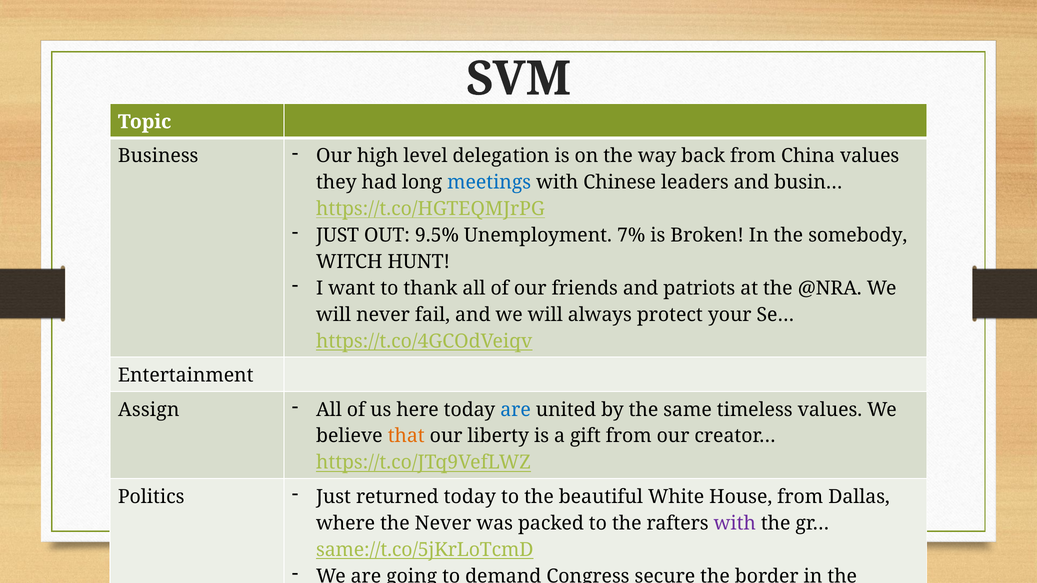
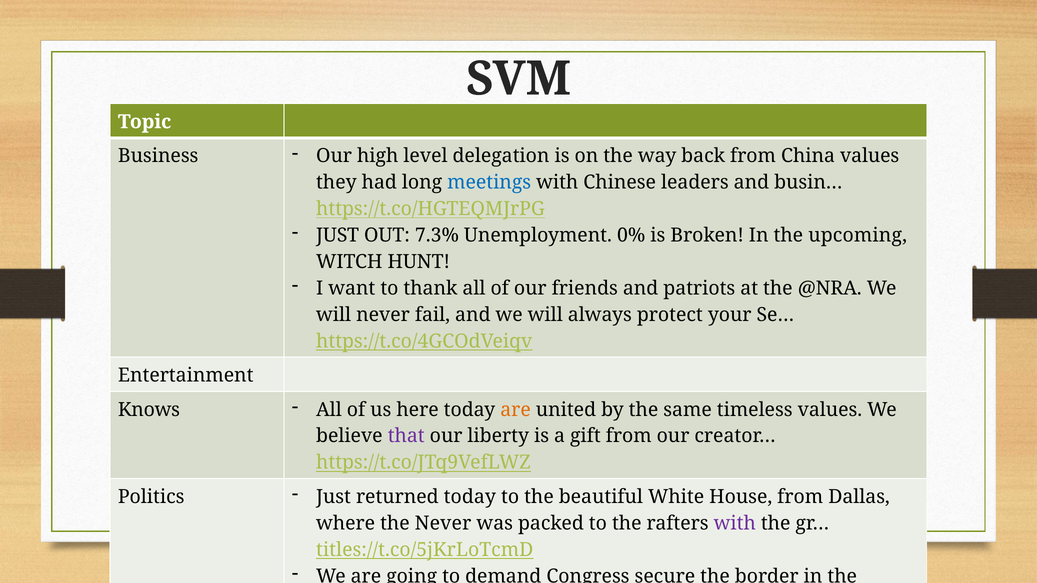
9.5%: 9.5% -> 7.3% (437, 236)
7%: 7% -> 0% (631, 236)
Broken In the somebody: somebody -> upcoming (858, 236)
Assign: Assign -> Knows (149, 410)
are colour: blue -> orange (516, 410)
that colour: orange -> purple (406, 436)
same://t.co/5jKrLoTcmD: same://t.co/5jKrLoTcmD -> titles://t.co/5jKrLoTcmD (425, 550)
